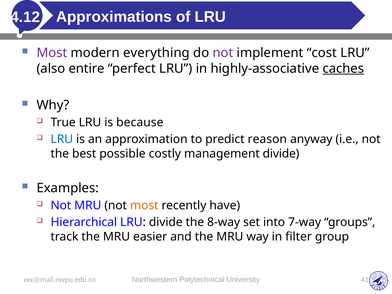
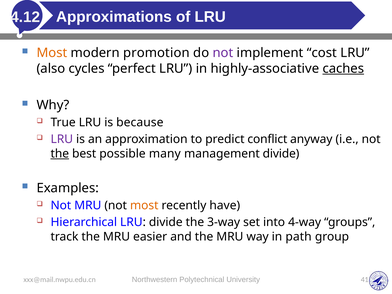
Most colour: purple -> orange (52, 53)
everything: everything -> promotion (156, 53)
entire: entire -> cycles (87, 69)
LRU colour: blue -> purple (62, 139)
reason: reason -> conflict (267, 139)
the underline: none -> present (60, 154)
costly: costly -> many (165, 154)
8-way: 8-way -> 3-way (224, 222)
7-way: 7-way -> 4-way (305, 222)
filter: filter -> path (299, 237)
